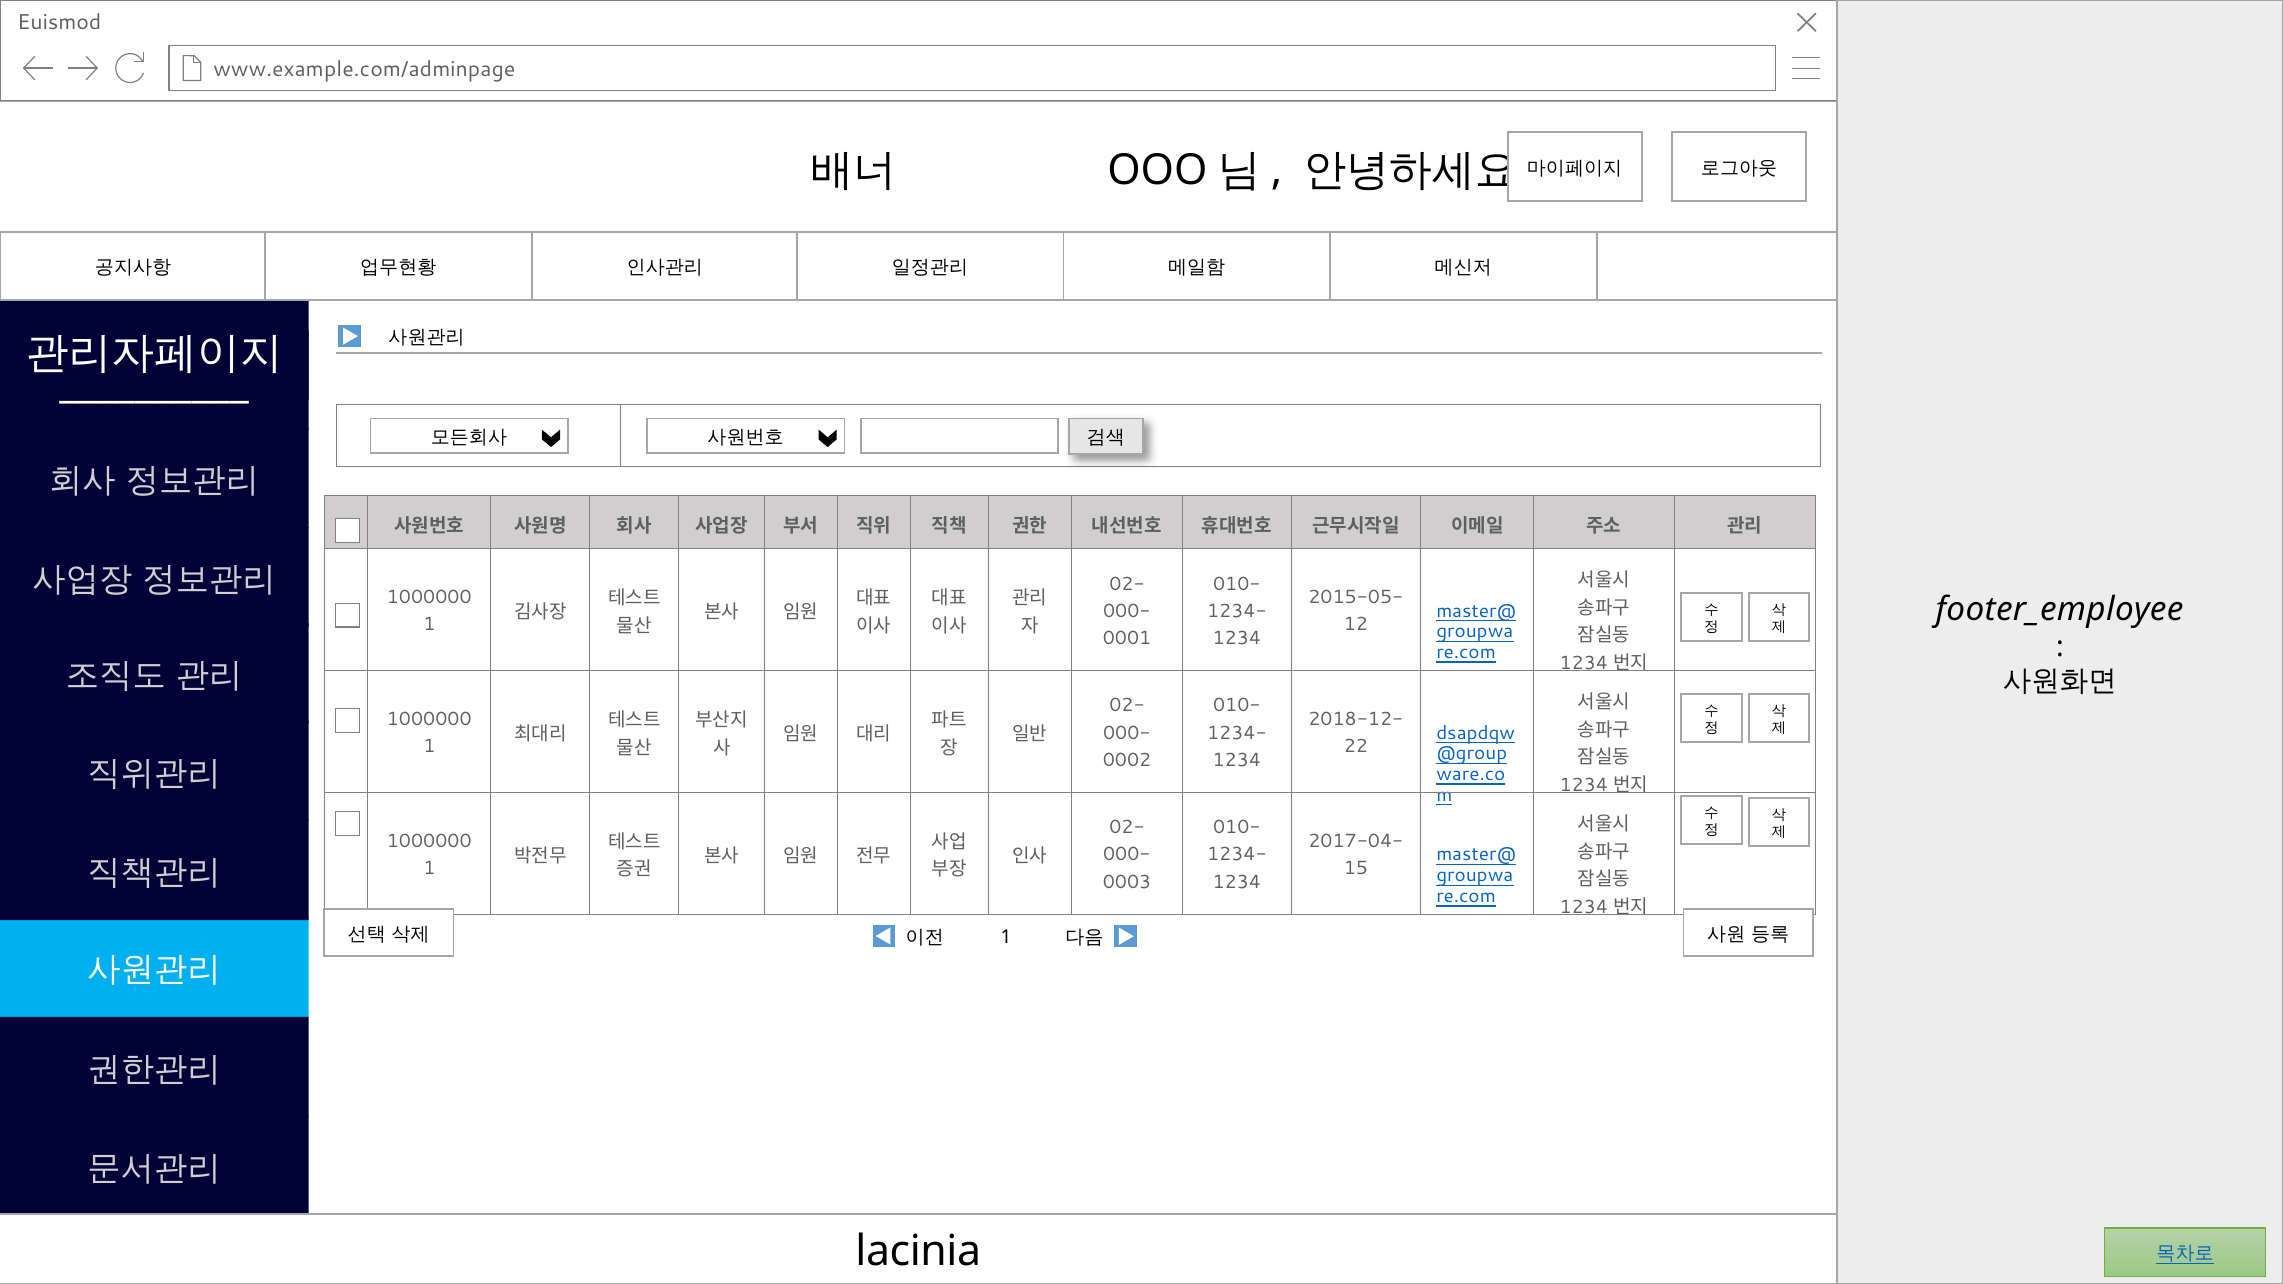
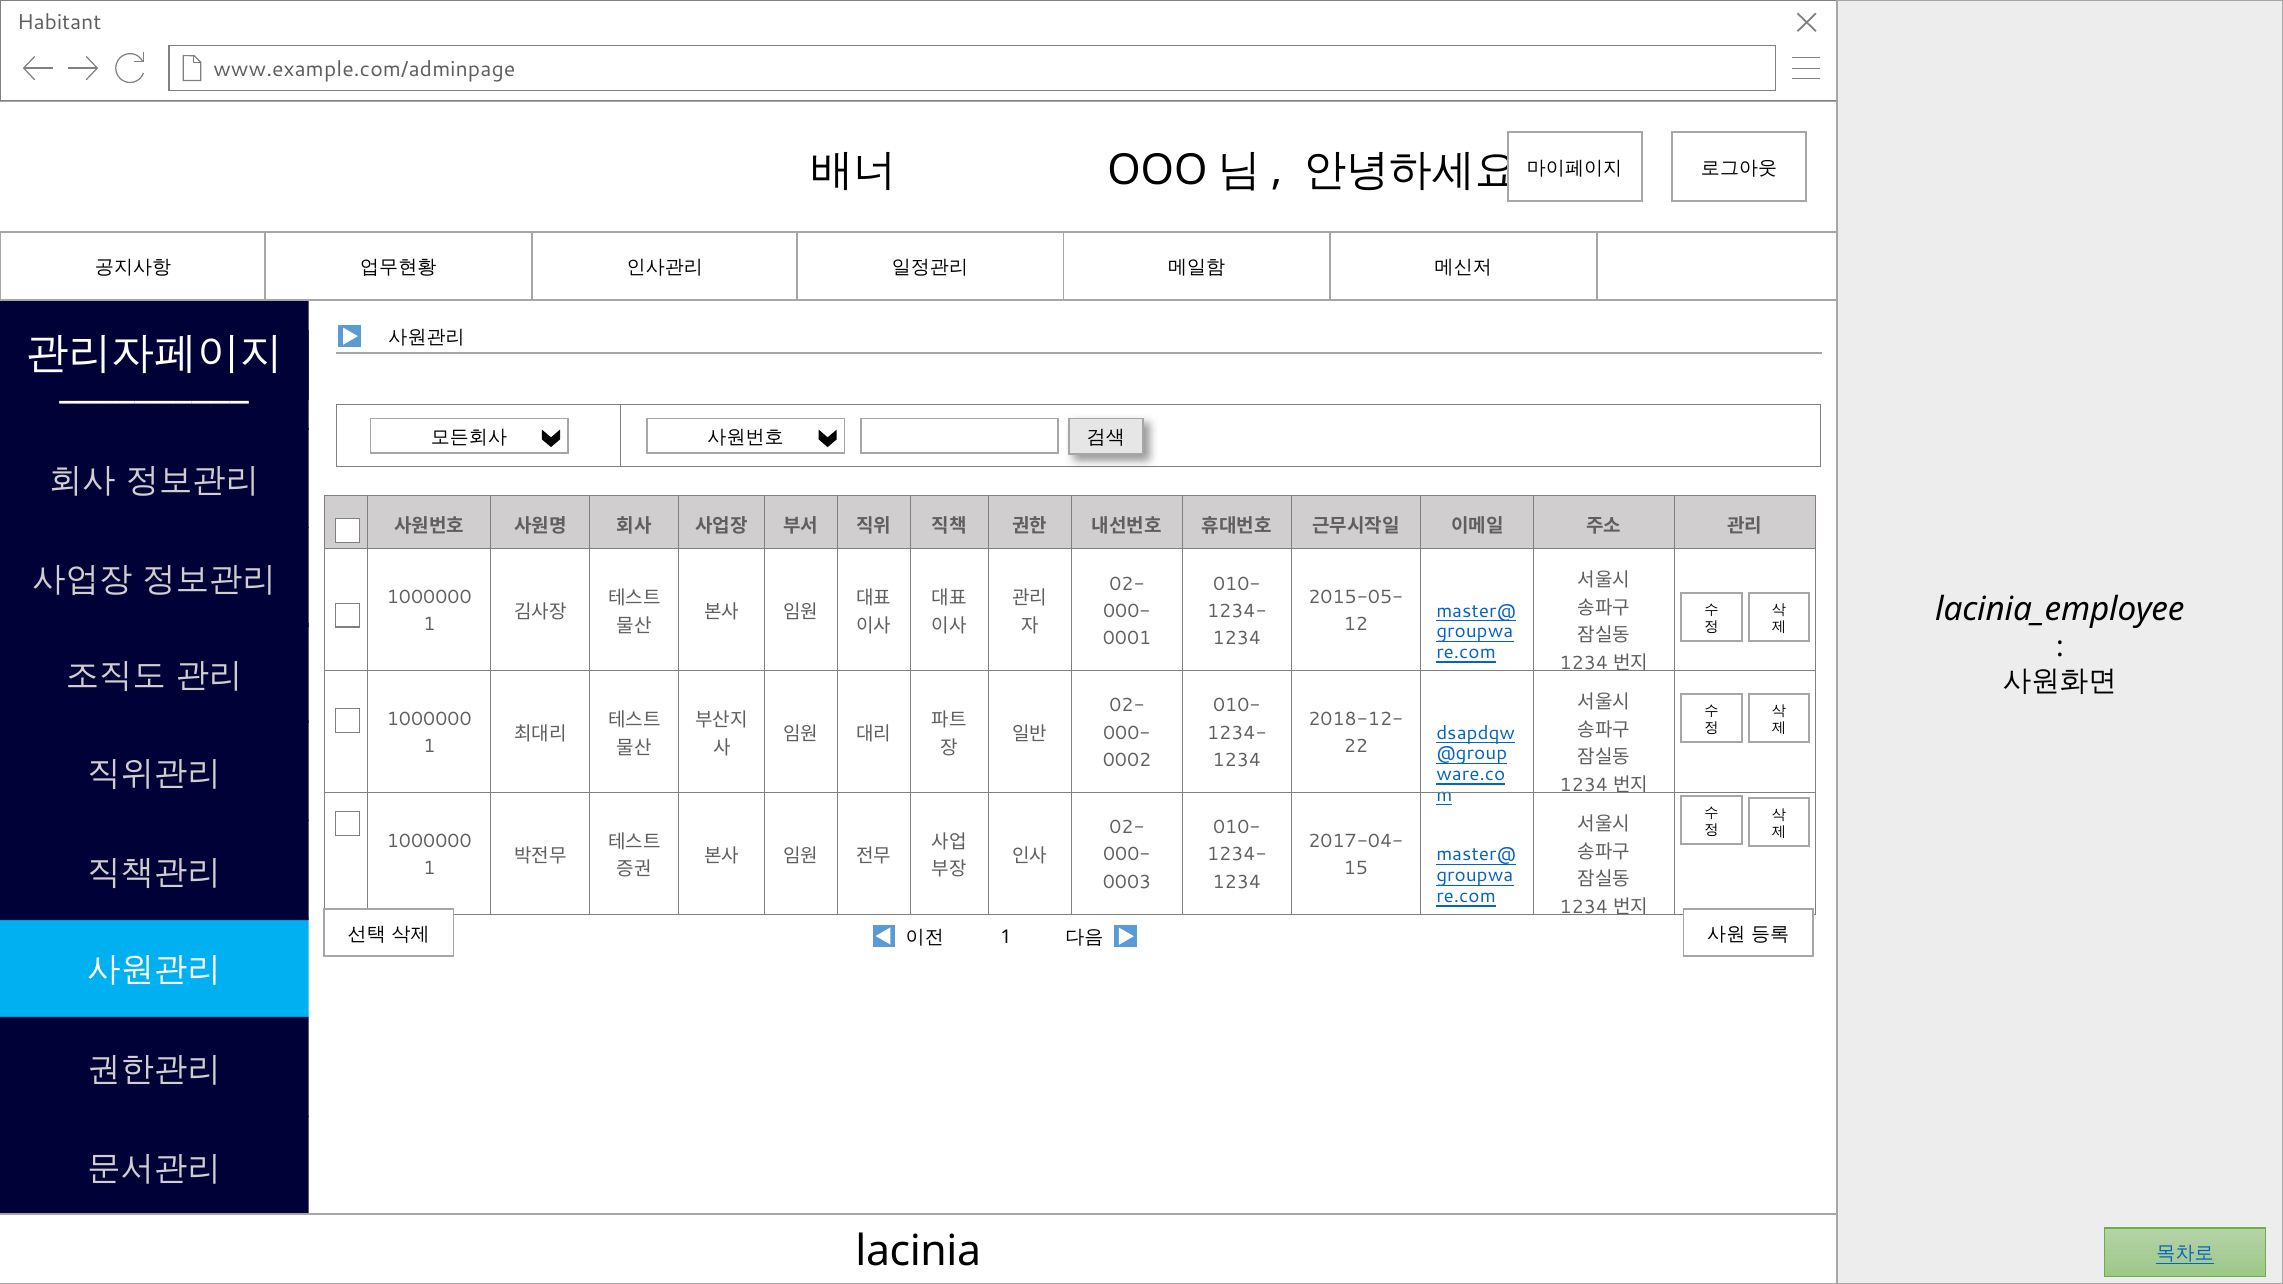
Euismod: Euismod -> Habitant (59, 23)
footer_employee: footer_employee -> lacinia_employee (2060, 610)
